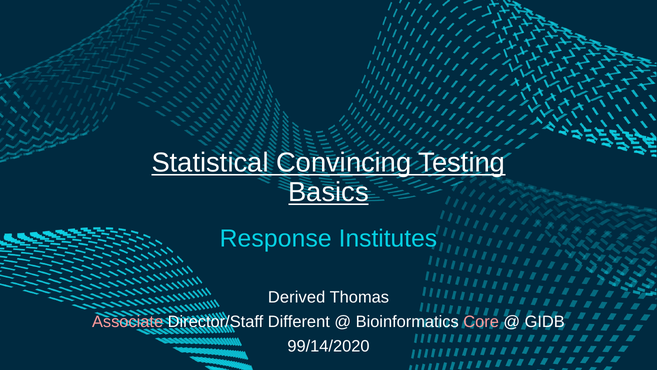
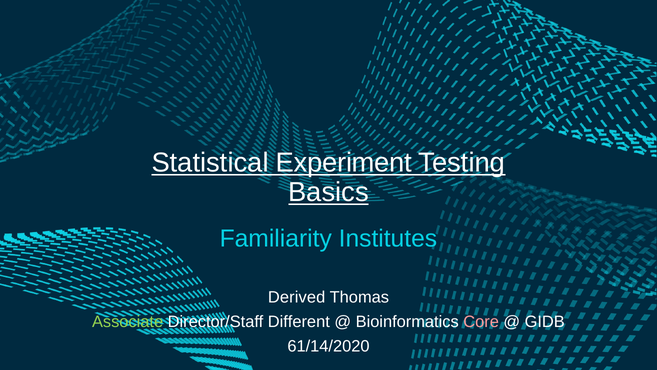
Convincing: Convincing -> Experiment (344, 163)
Response: Response -> Familiarity (276, 239)
Associate colour: pink -> light green (128, 322)
99/14/2020: 99/14/2020 -> 61/14/2020 (328, 346)
